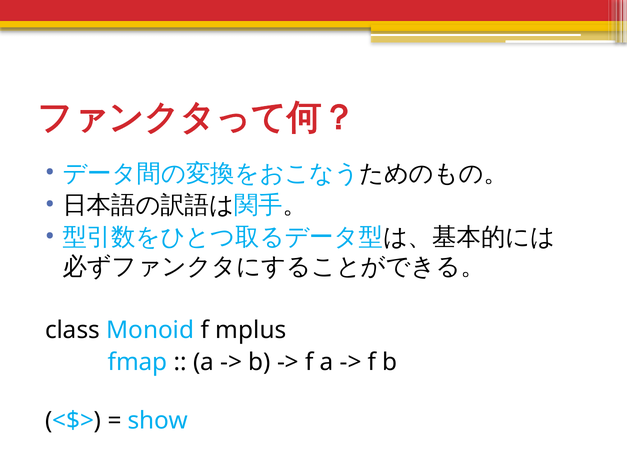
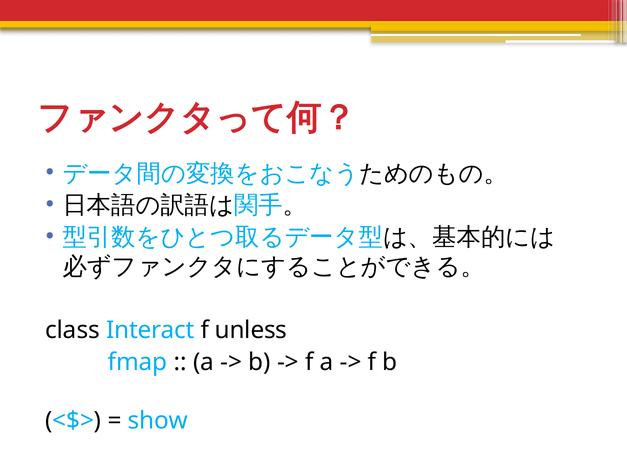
Monoid: Monoid -> Interact (150, 331)
mplus: mplus -> unless (251, 331)
